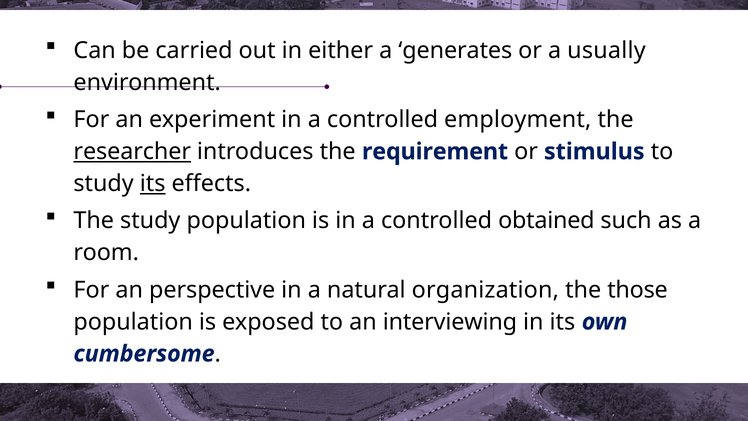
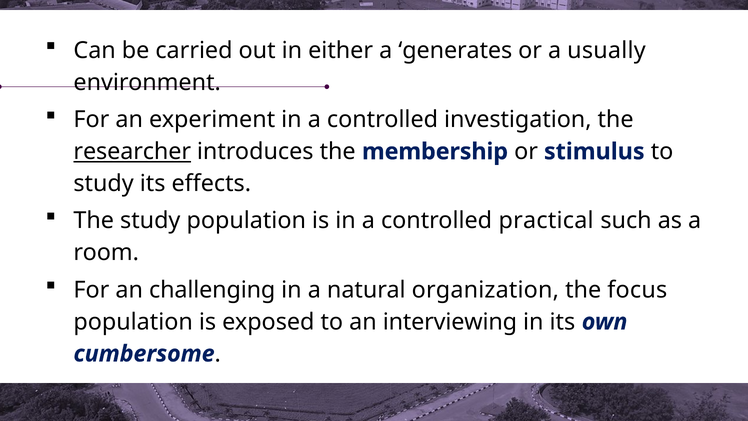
employment: employment -> investigation (518, 120)
requirement: requirement -> membership (435, 151)
its underline: present -> none (153, 183)
obtained: obtained -> practical (546, 221)
perspective: perspective -> challenging (212, 290)
those: those -> focus (637, 290)
